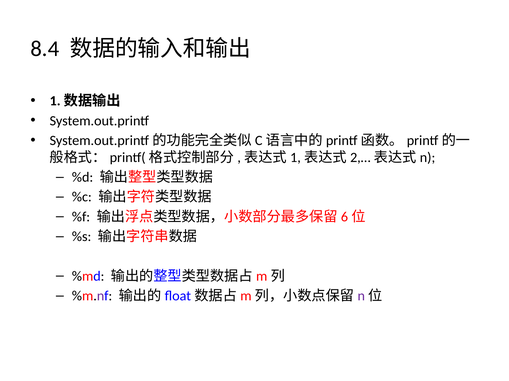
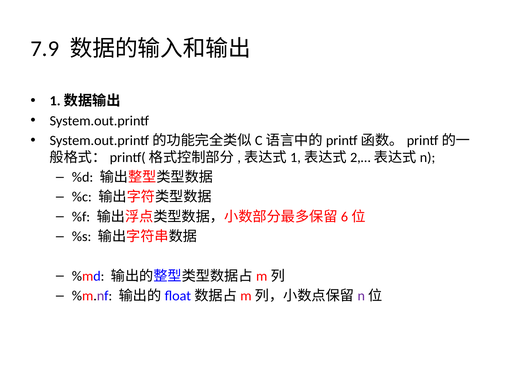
8.4: 8.4 -> 7.9 (45, 49)
